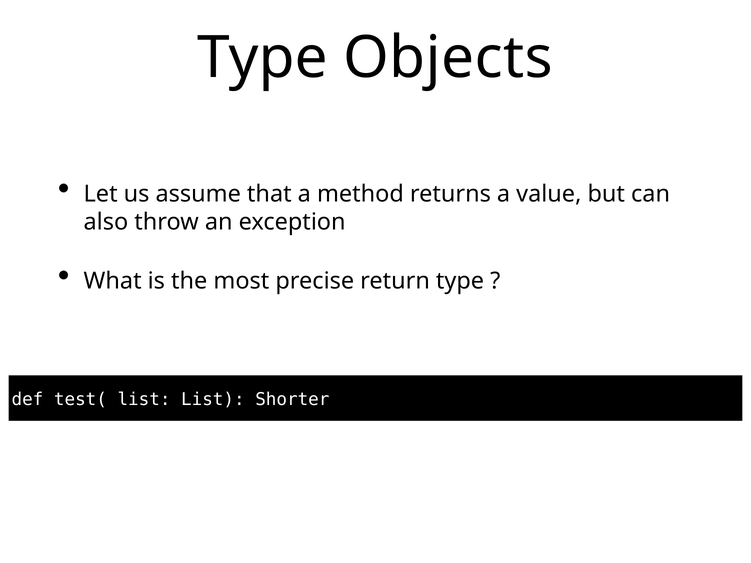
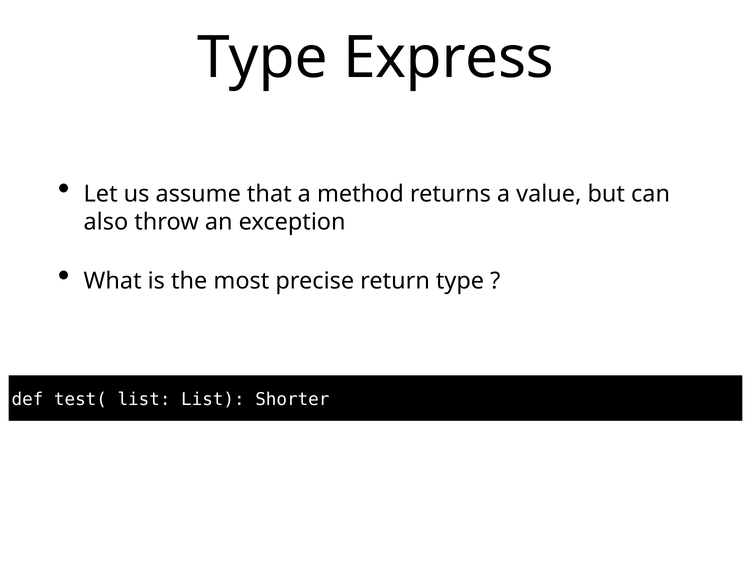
Objects: Objects -> Express (449, 58)
